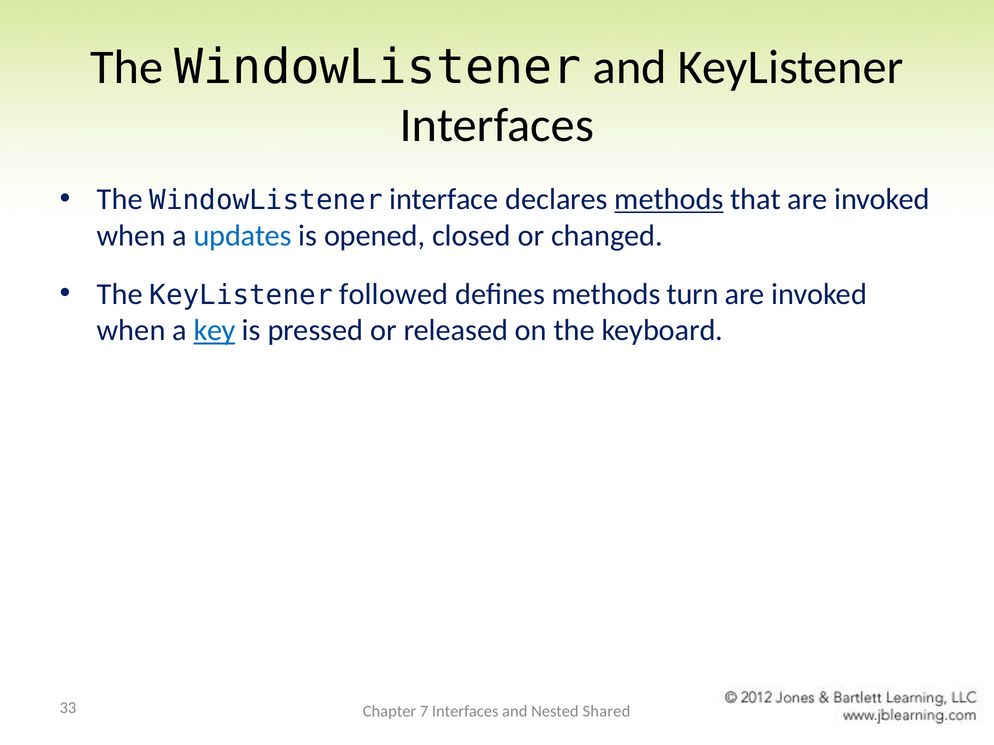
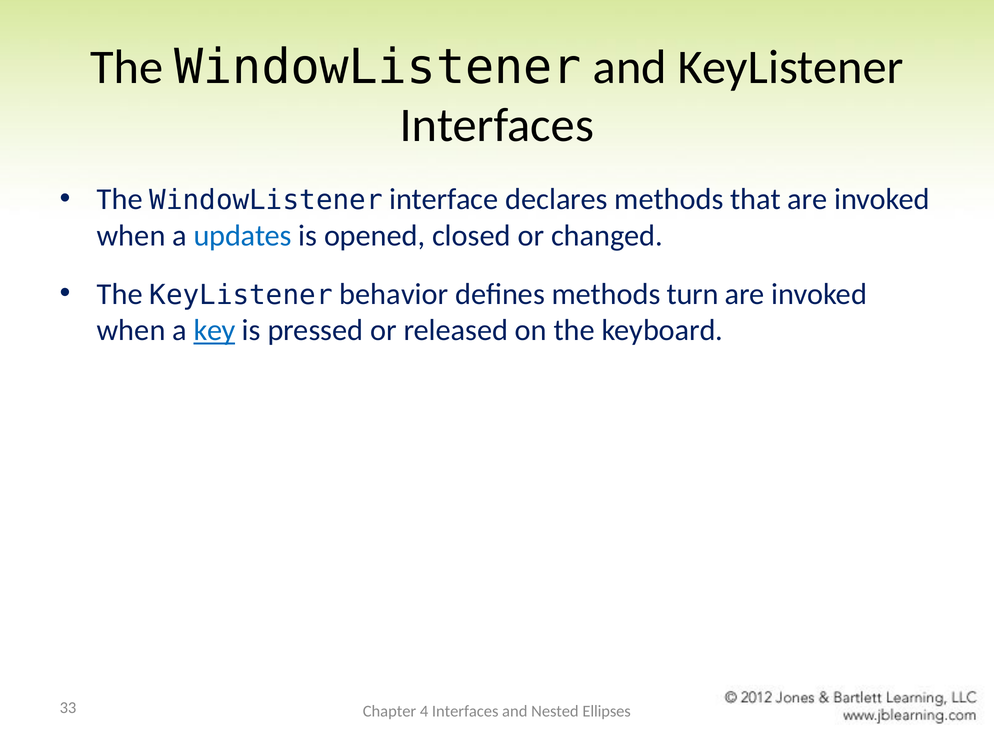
methods underline: present -> none (669, 199)
followed: followed -> behavior (394, 294)
7: 7 -> 4 (424, 712)
Shared: Shared -> Ellipses (607, 712)
